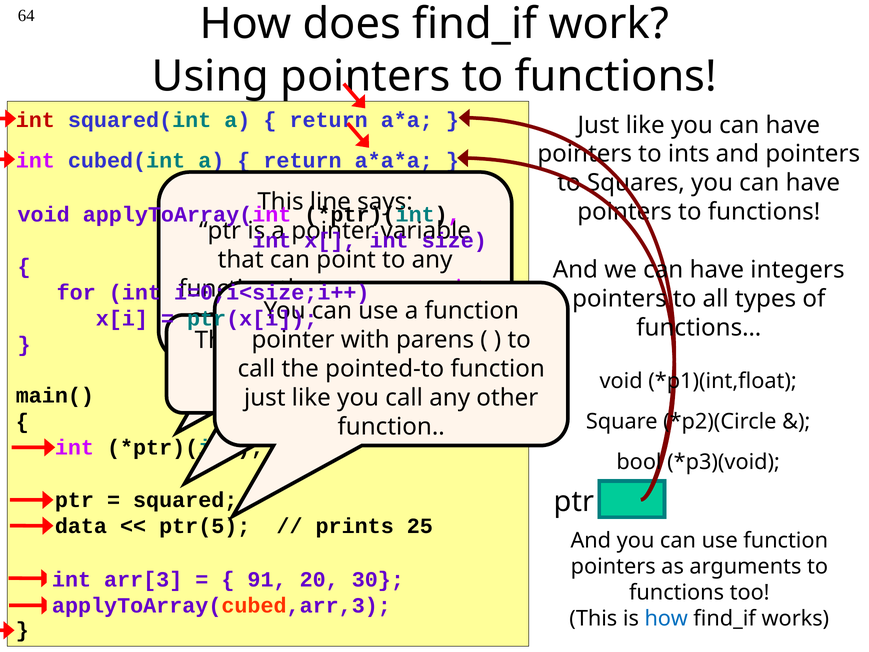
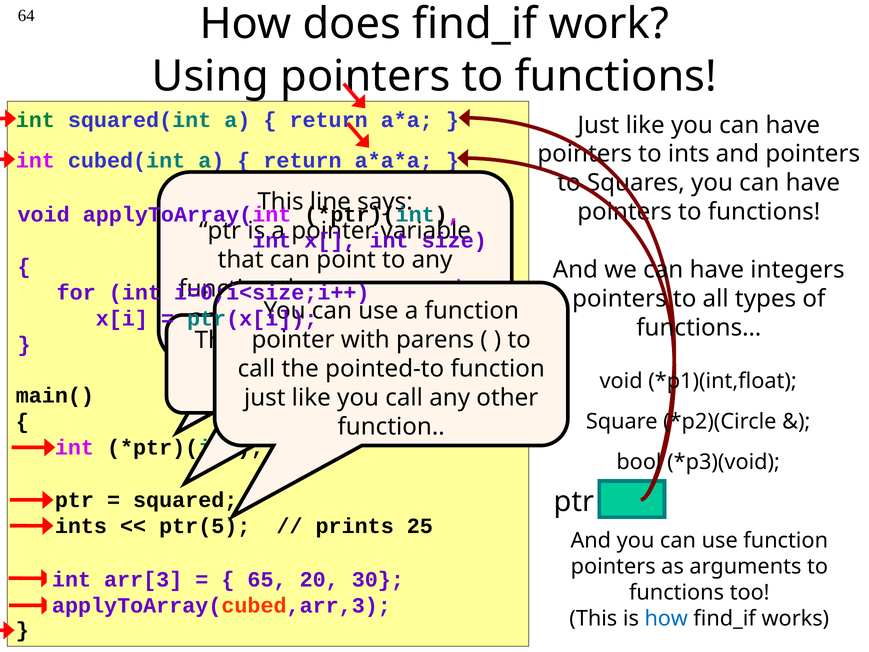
int colour: red -> green (35, 120)
data: data -> ints (81, 526)
91: 91 -> 65 (267, 579)
